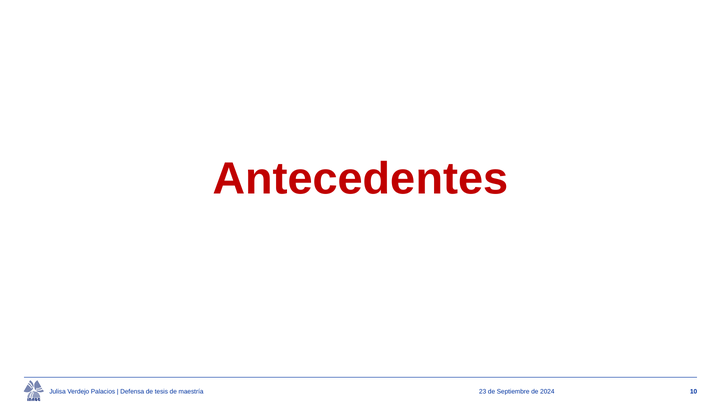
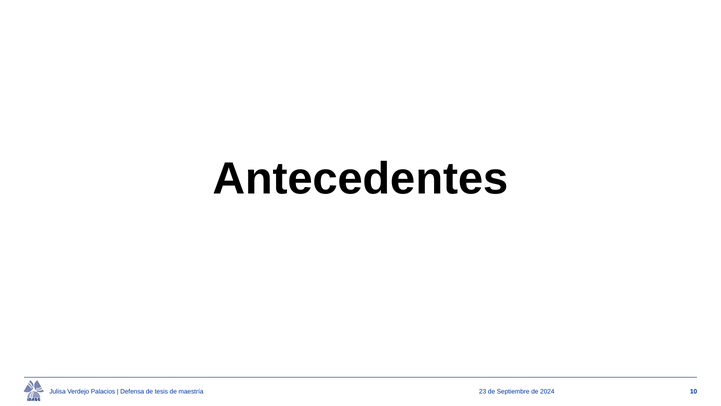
Antecedentes colour: red -> black (360, 178)
